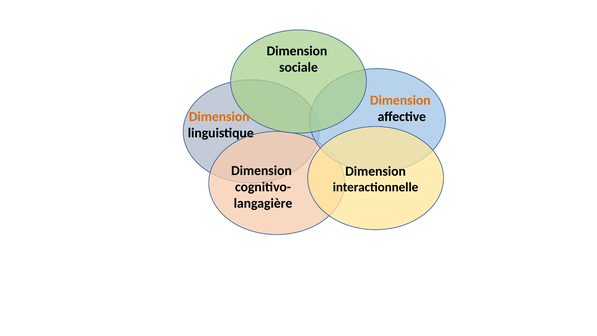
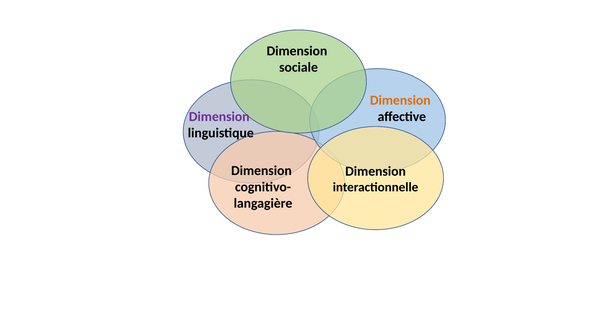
Dimension colour: orange -> purple (219, 116)
